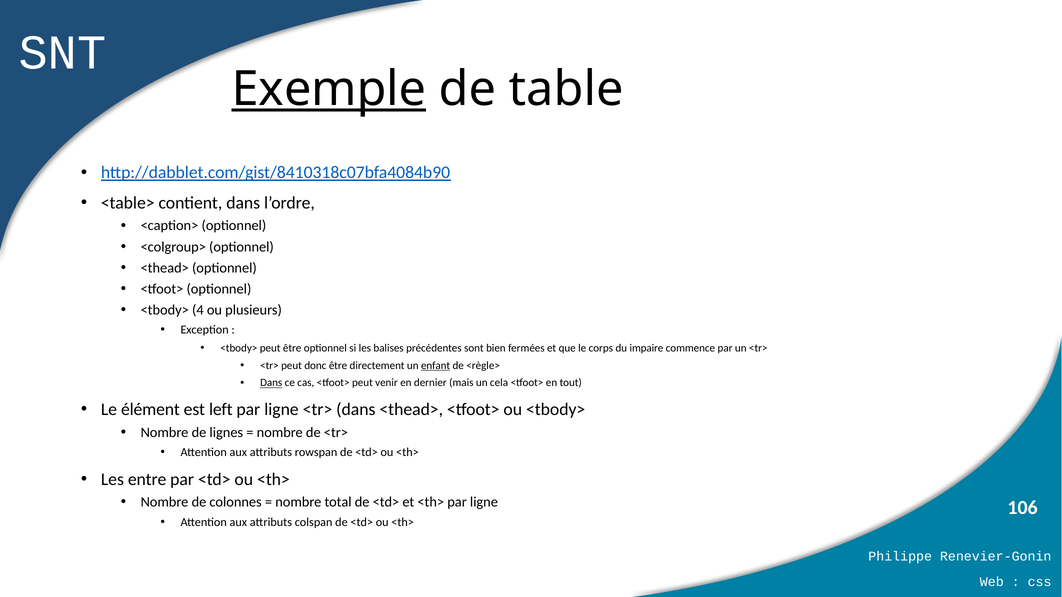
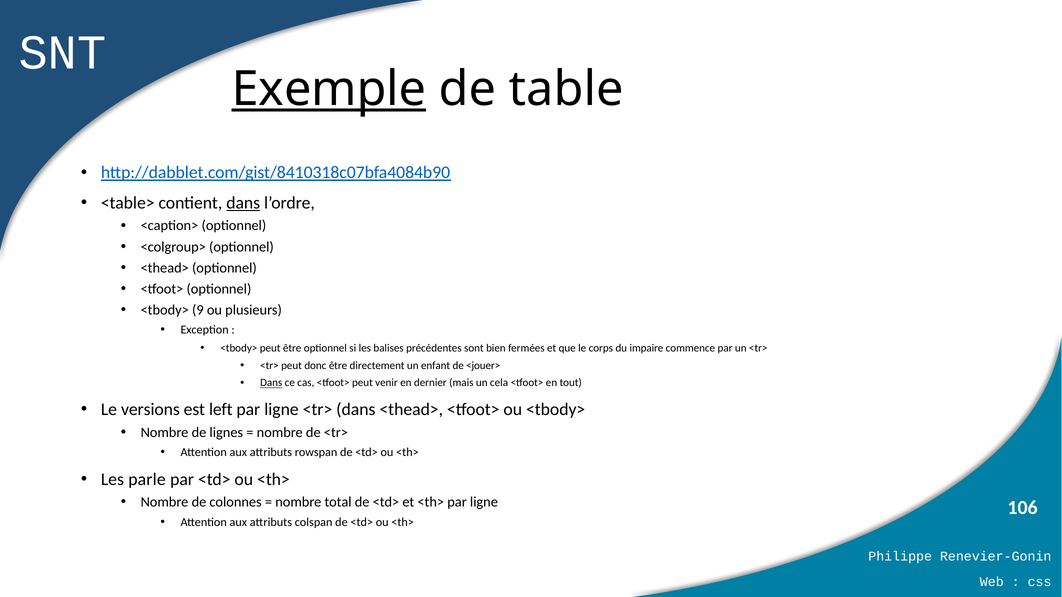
dans underline: none -> present (243, 203)
4: 4 -> 9 (198, 310)
enfant underline: present -> none (436, 366)
<règle>: <règle> -> <jouer> (483, 366)
élément: élément -> versions (150, 410)
entre: entre -> parle (147, 480)
